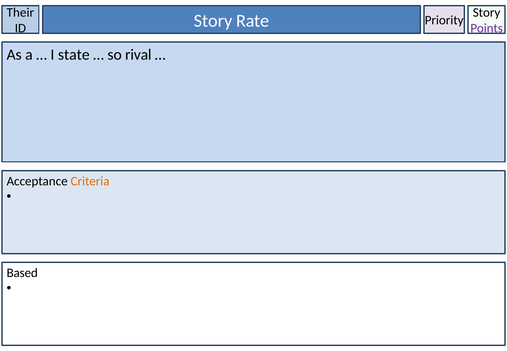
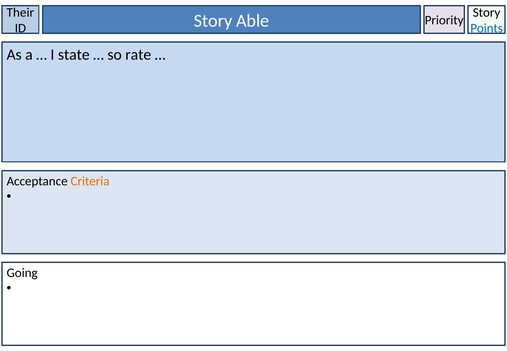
Rate: Rate -> Able (253, 21)
Points colour: purple -> blue (487, 28)
rival: rival -> rate (138, 55)
Based: Based -> Going (22, 273)
